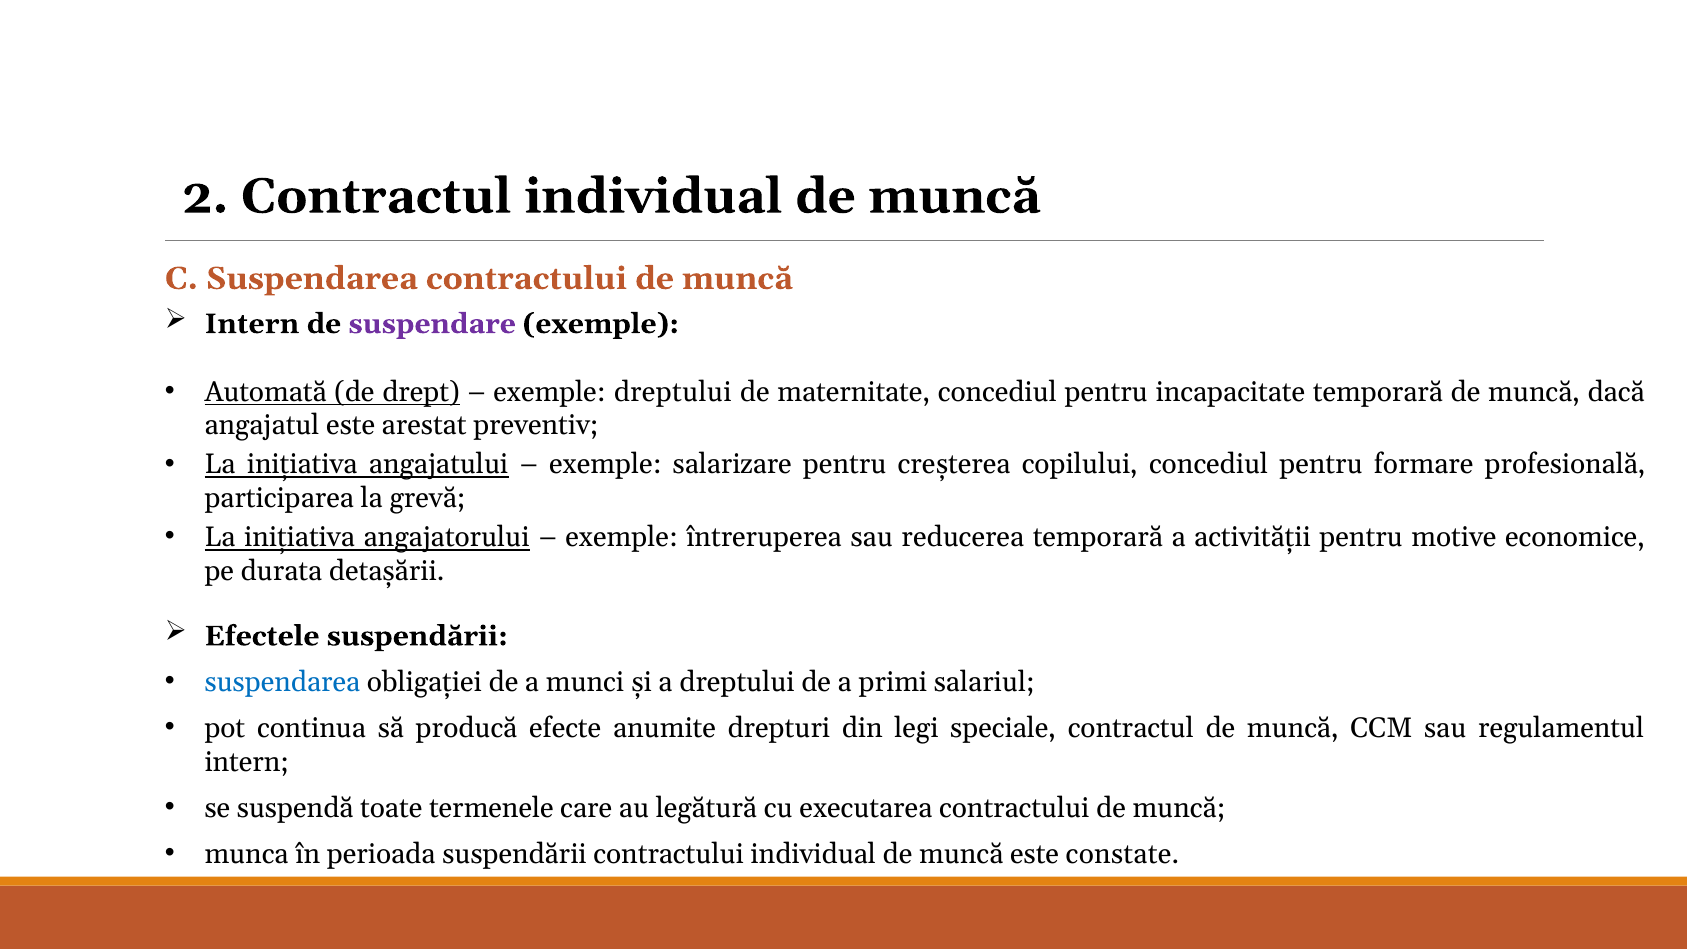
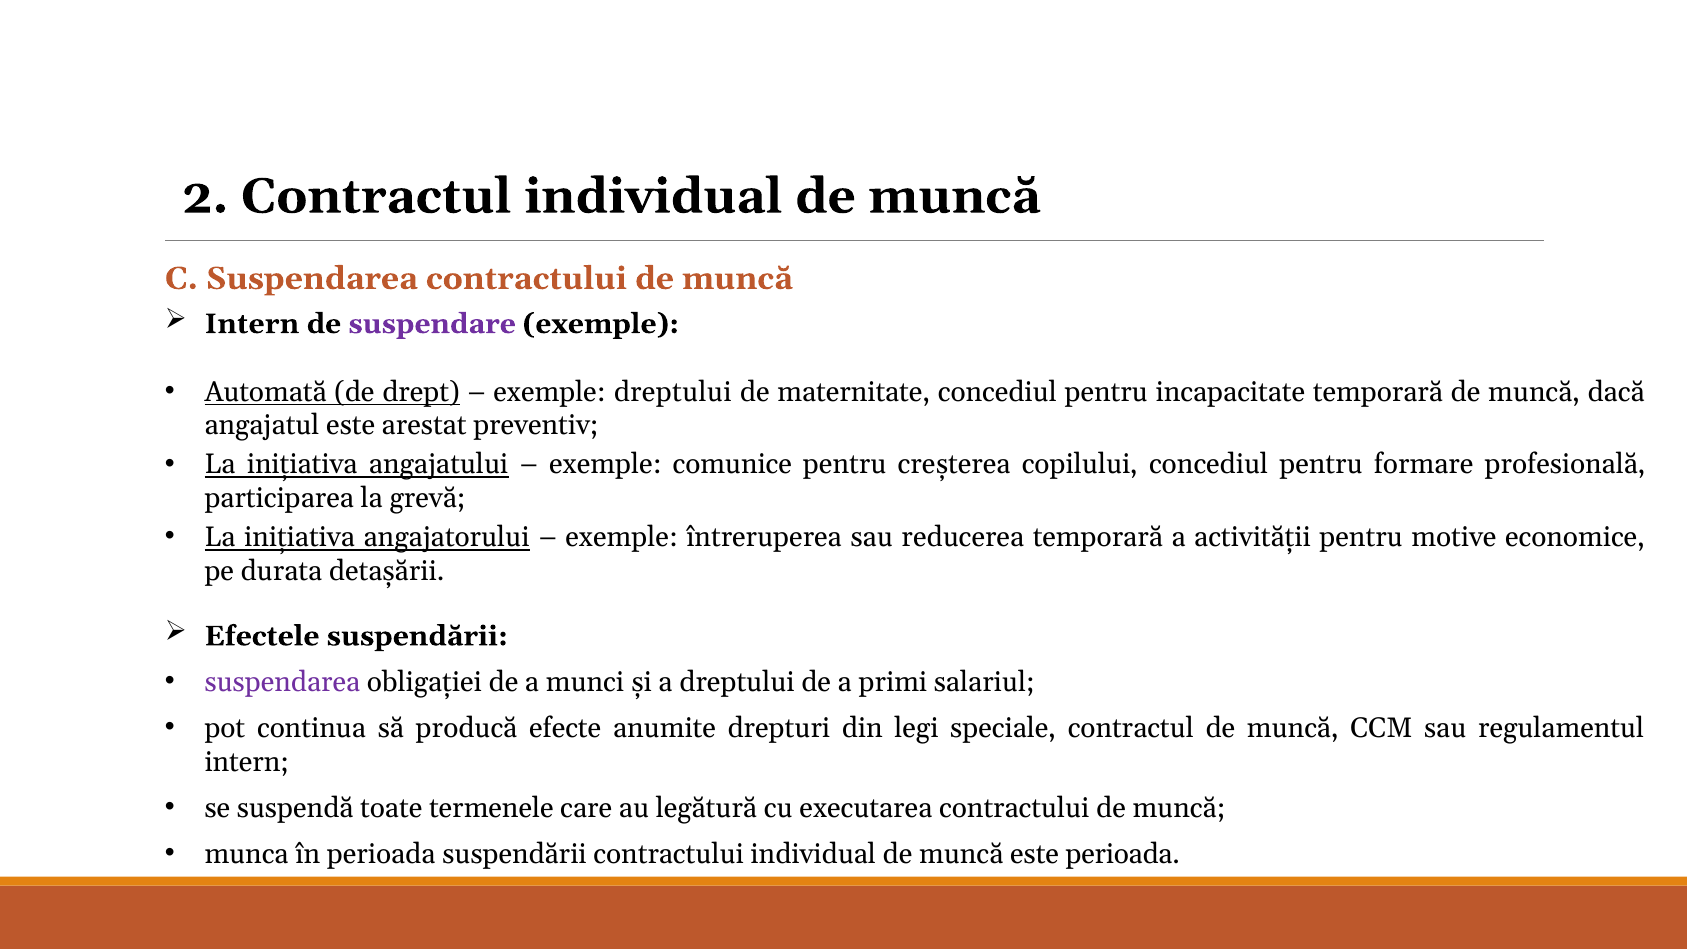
salarizare: salarizare -> comunice (732, 464)
suspendarea colour: blue -> purple (282, 682)
este constate: constate -> perioada (1123, 854)
